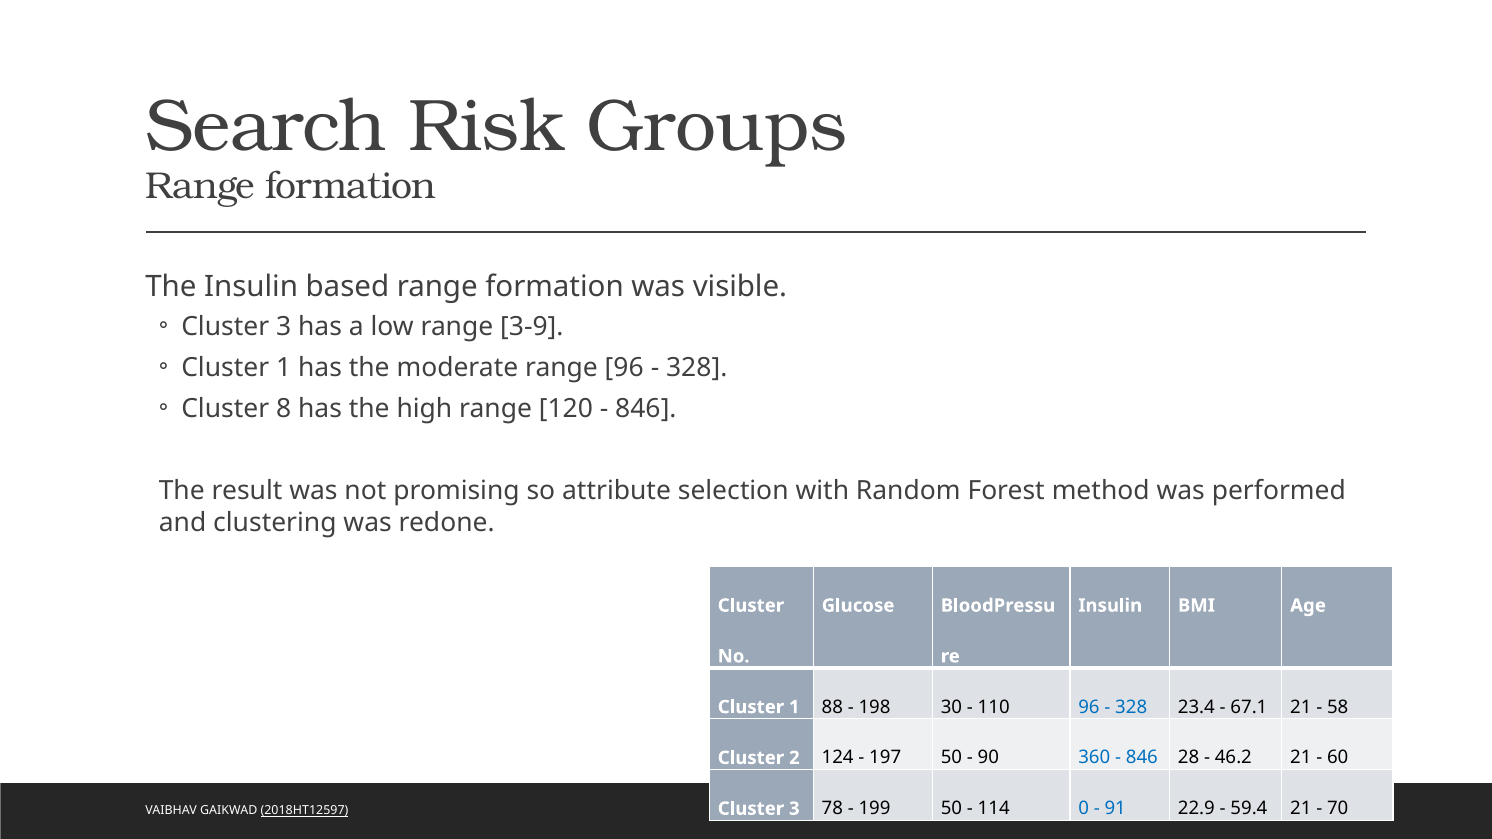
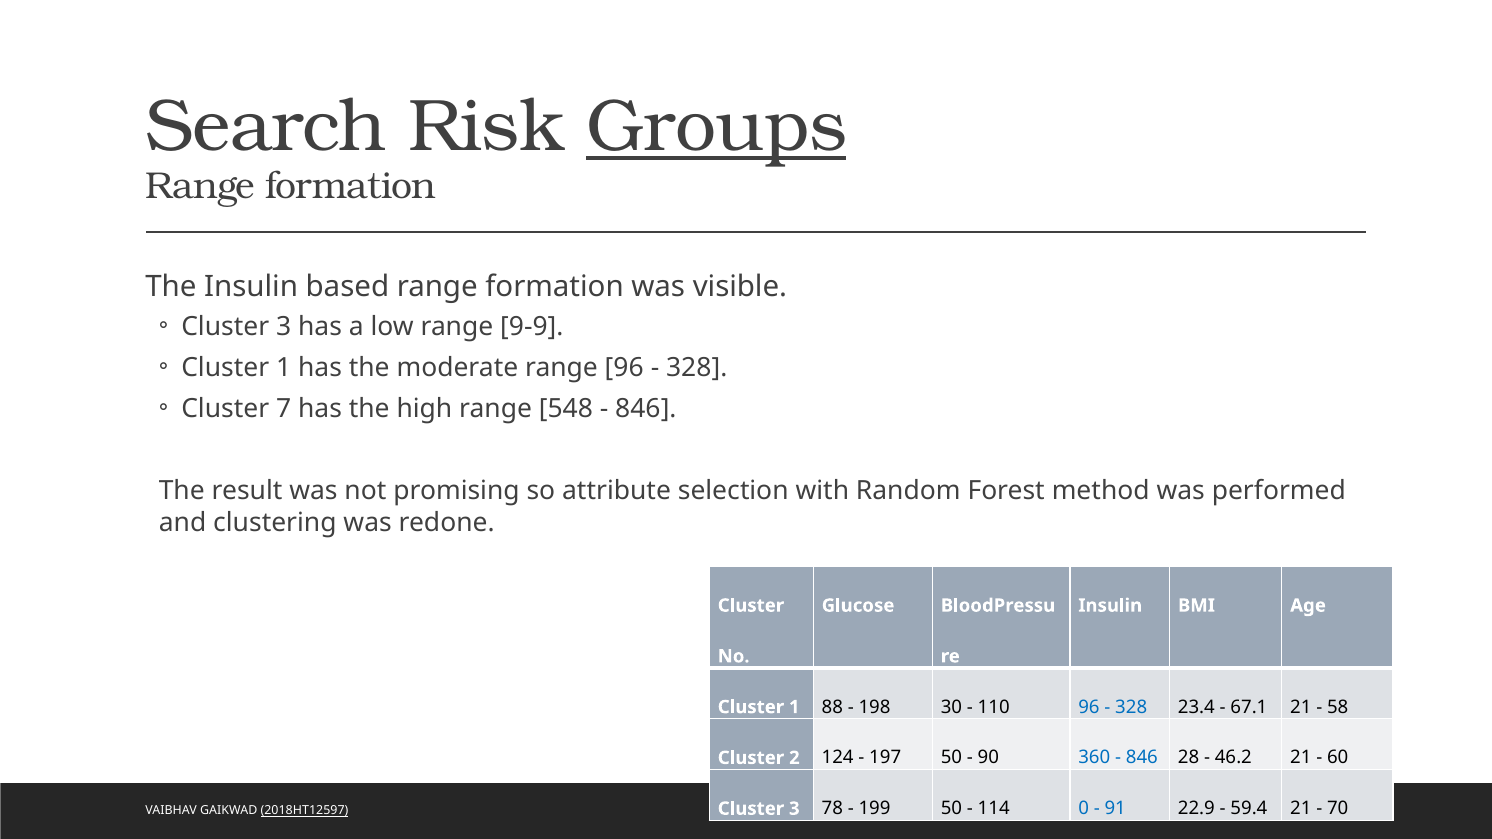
Groups underline: none -> present (717, 127)
3-9: 3-9 -> 9-9 (532, 326)
8: 8 -> 7 (284, 409)
120: 120 -> 548 (566, 409)
